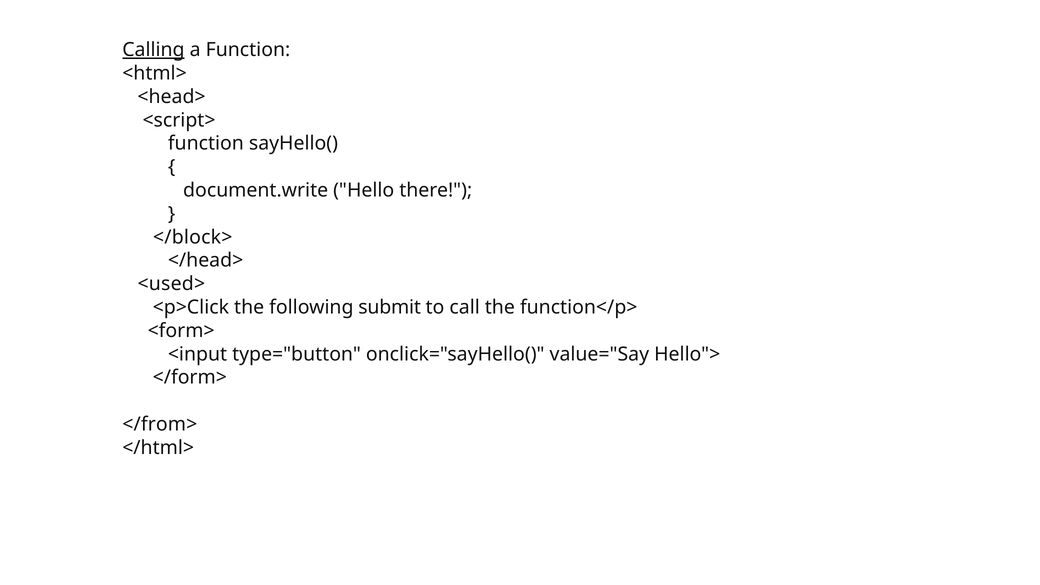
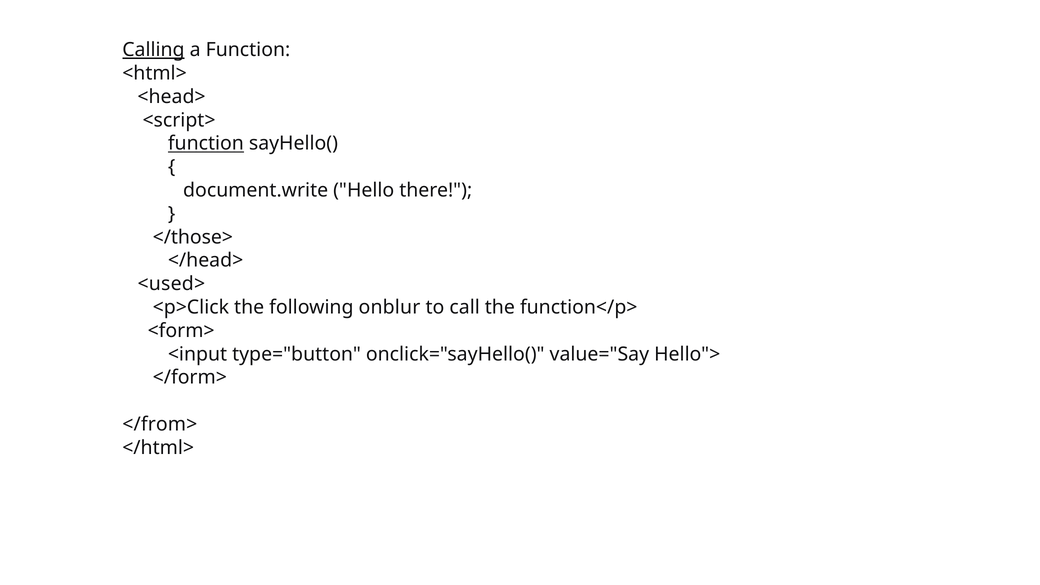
function underline: none -> present (206, 143)
</block>: </block> -> </those> (193, 237)
submit: submit -> onblur (389, 307)
